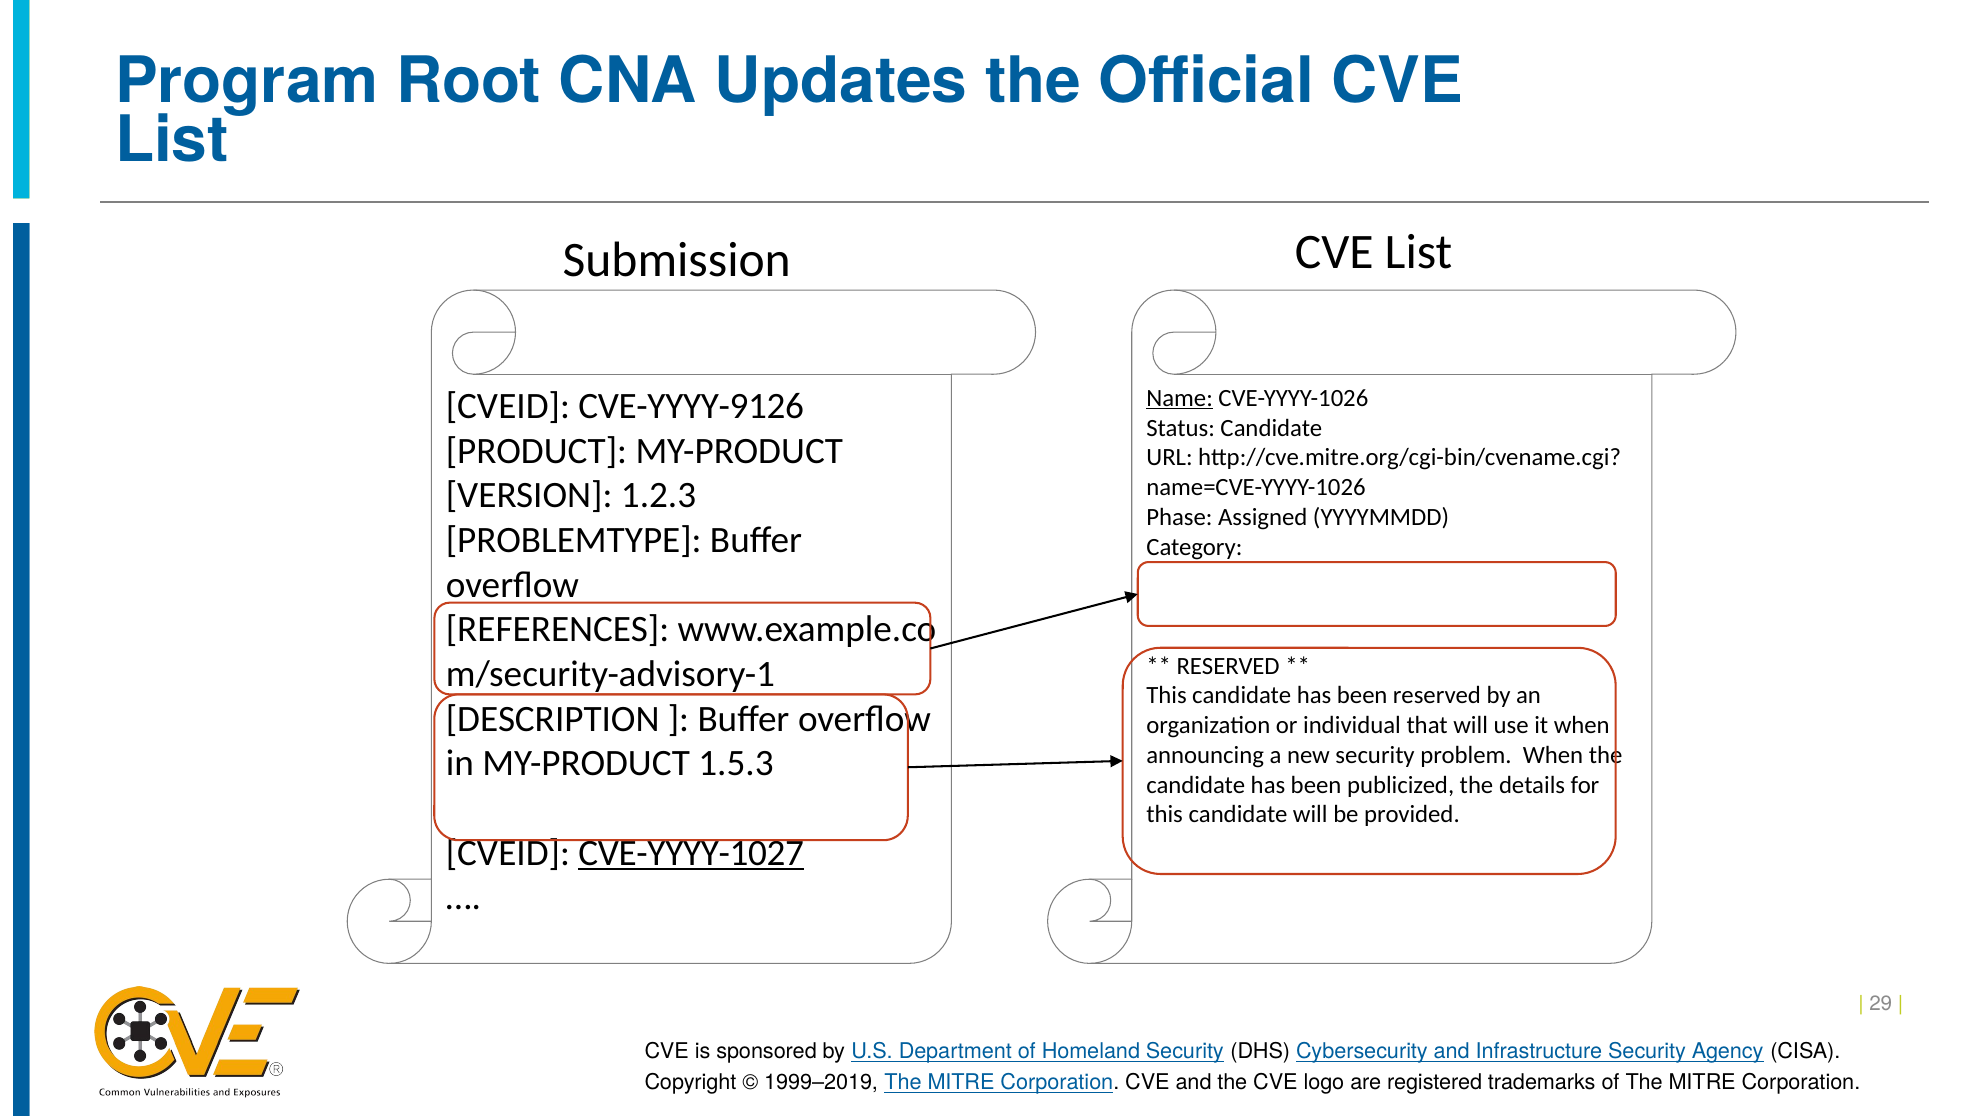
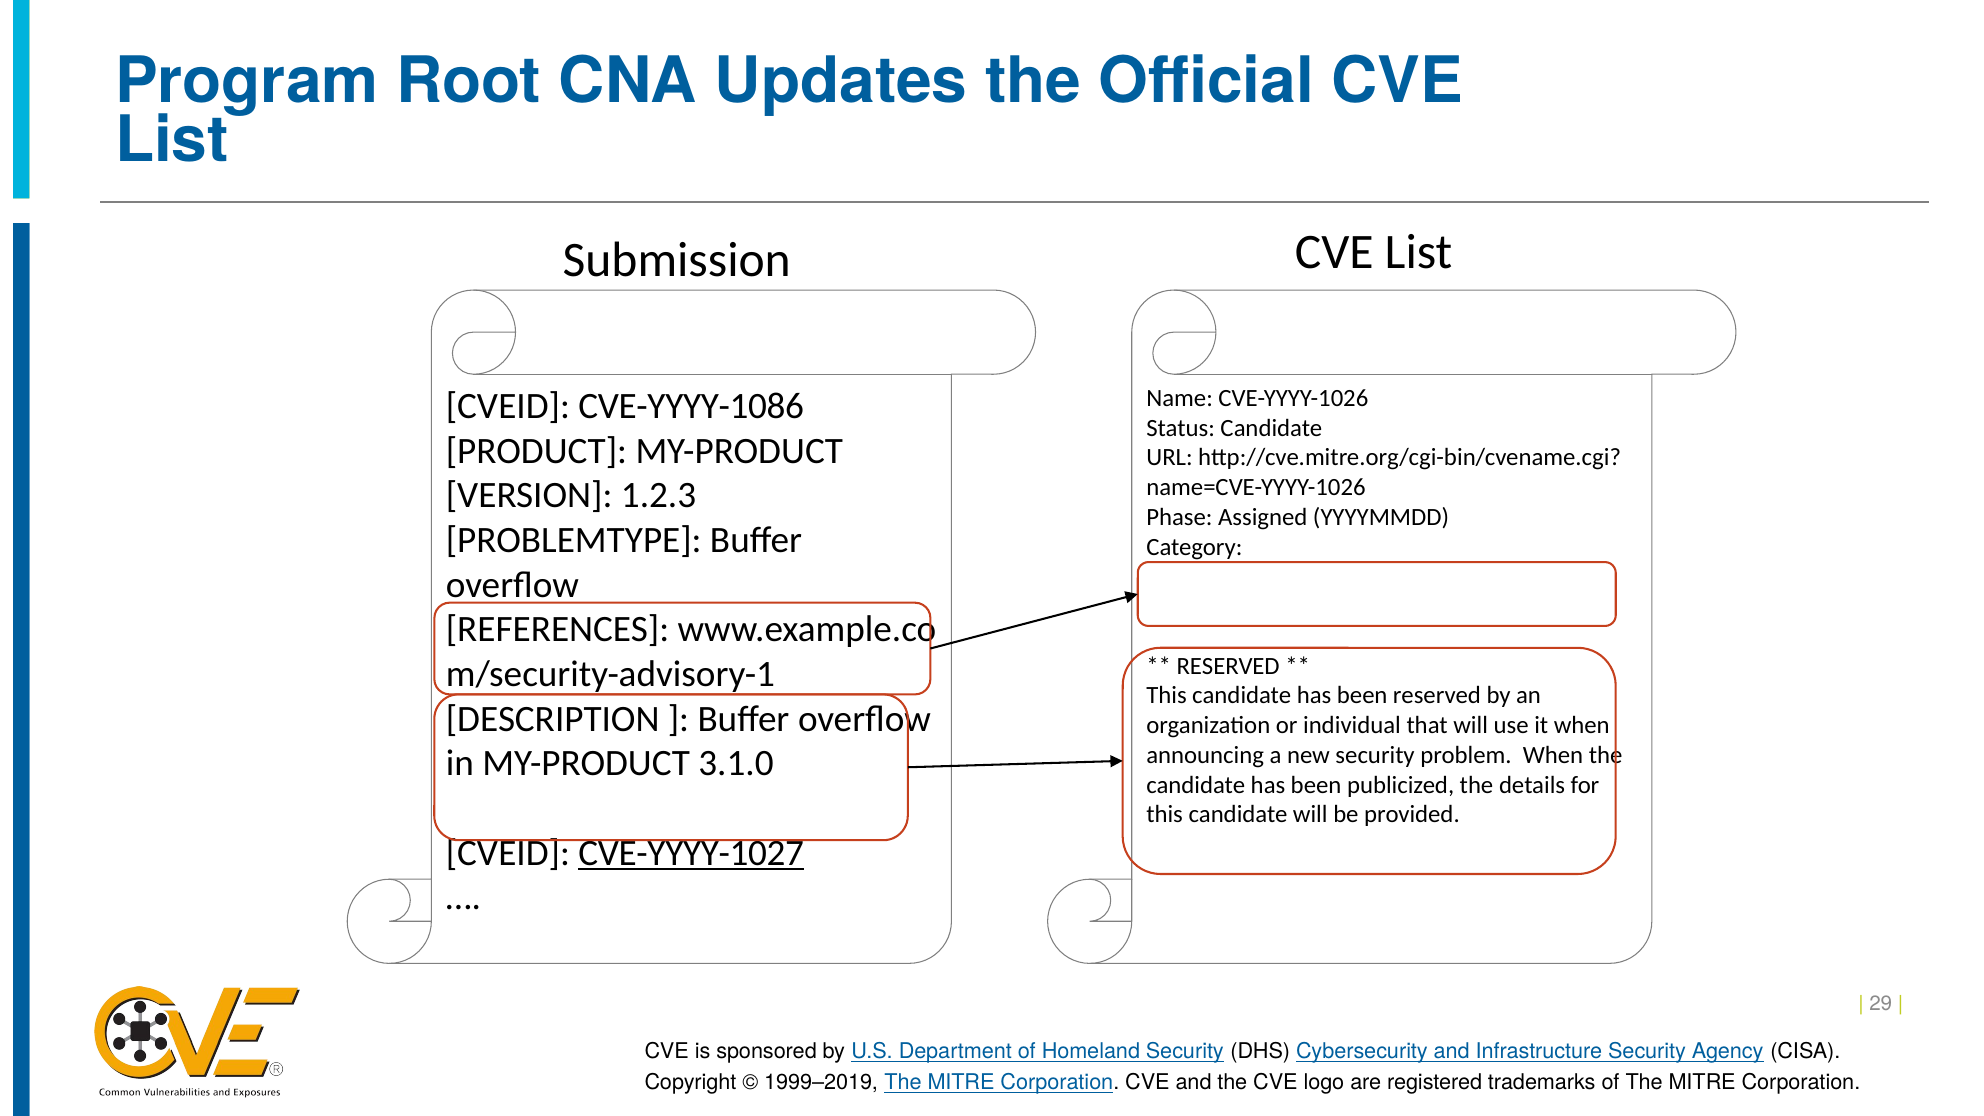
Name underline: present -> none (1180, 398)
CVE-YYYY-9126: CVE-YYYY-9126 -> CVE-YYYY-1086 (691, 406)
1.5.3: 1.5.3 -> 3.1.0 (736, 764)
